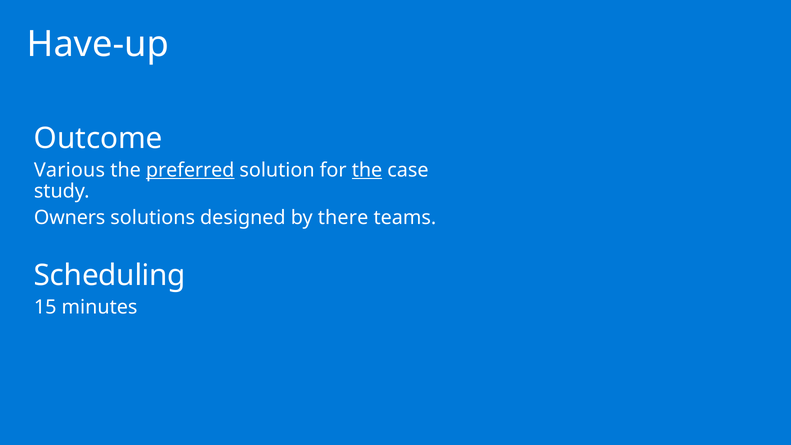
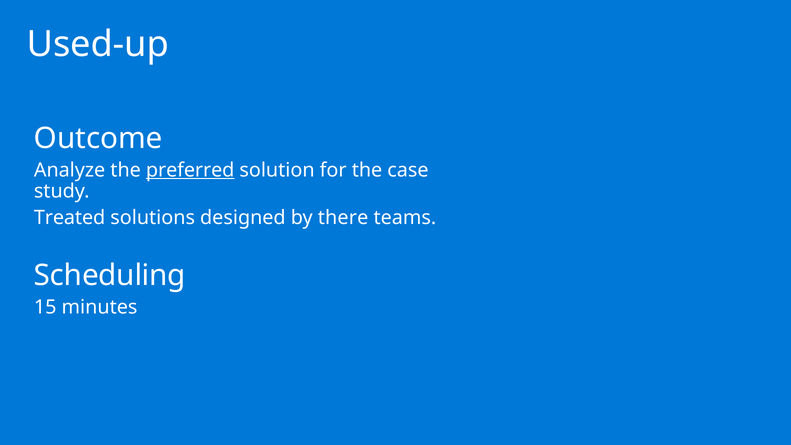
Have-up: Have-up -> Used-up (98, 44)
Various: Various -> Analyze (70, 170)
the underline: present -> none (367, 170)
Owners: Owners -> Treated (70, 218)
